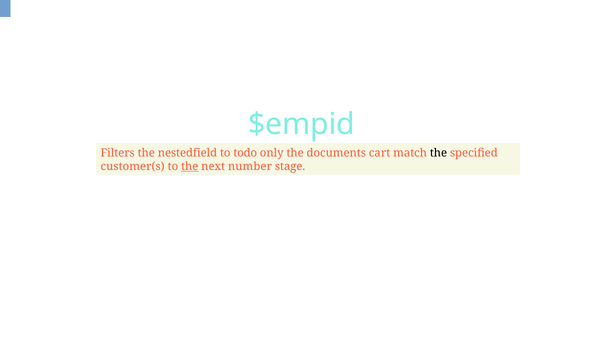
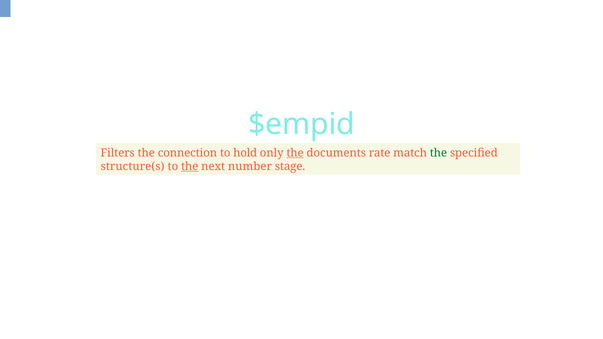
nestedfield: nestedfield -> connection (187, 153)
todo: todo -> hold (245, 153)
the underline: none -> present (295, 153)
cart: cart -> rate (380, 153)
the colour: black -> green (438, 153)
customer(s: customer(s -> structure(s (133, 167)
